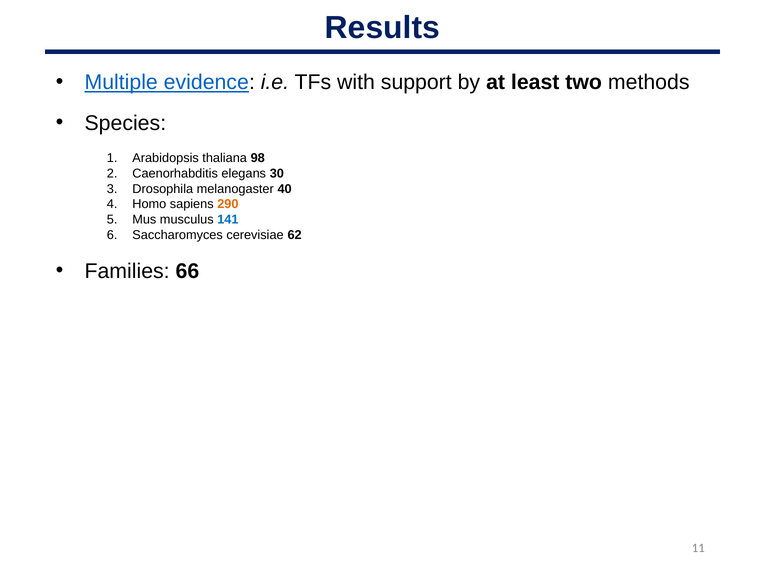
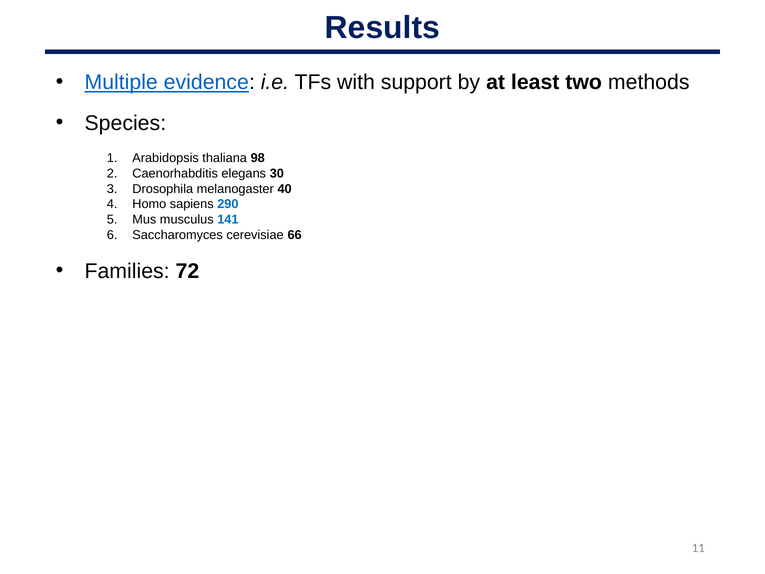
290 colour: orange -> blue (228, 204)
62: 62 -> 66 (295, 235)
66: 66 -> 72 (187, 271)
